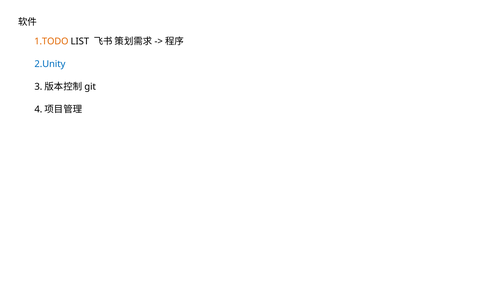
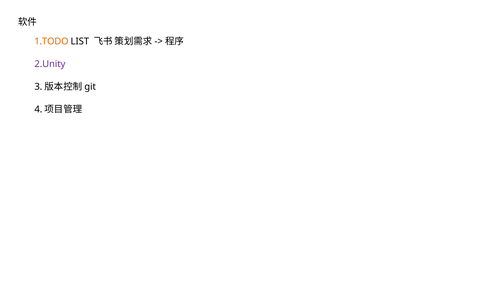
2.Unity colour: blue -> purple (50, 64)
